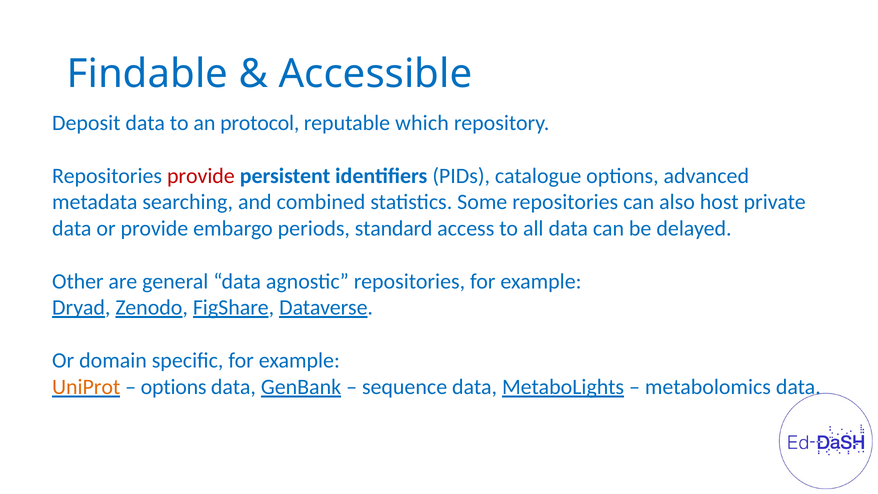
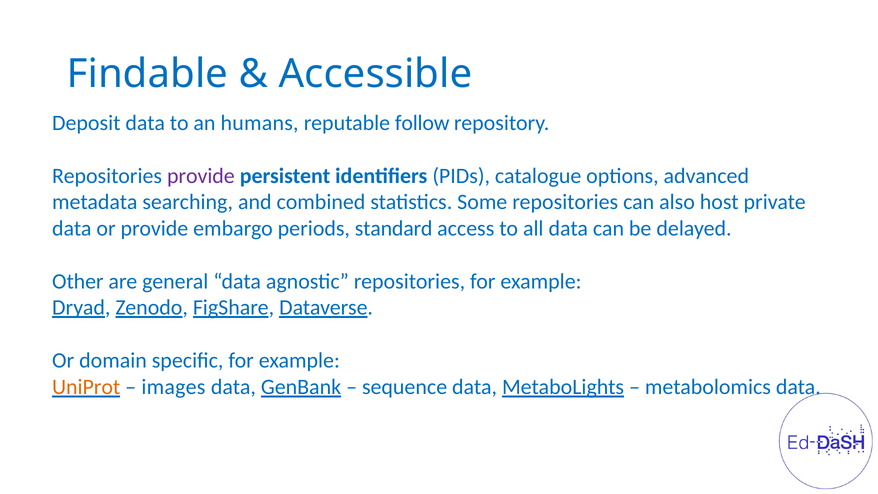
protocol: protocol -> humans (260, 123)
which: which -> follow (422, 123)
provide colour: red -> purple (201, 176)
options: options -> images (173, 387)
